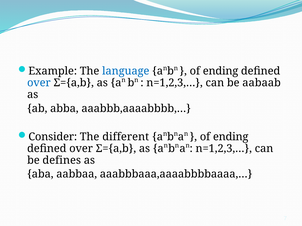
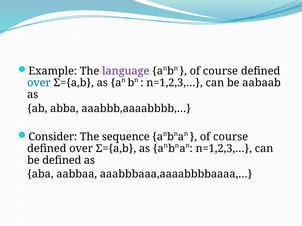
language colour: blue -> purple (126, 71)
ending: ending -> course (220, 71)
different: different -> sequence (126, 137)
ending: ending -> course (231, 137)
be defines: defines -> defined (62, 161)
